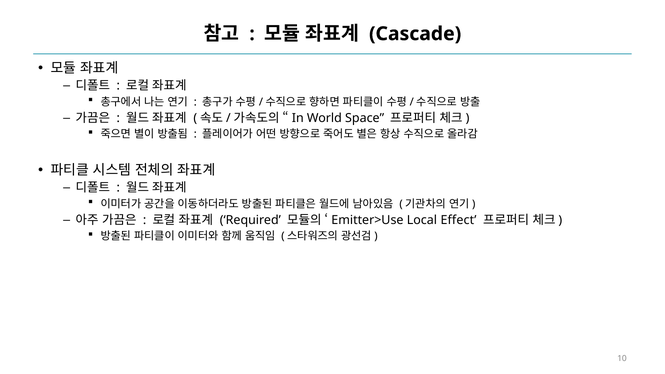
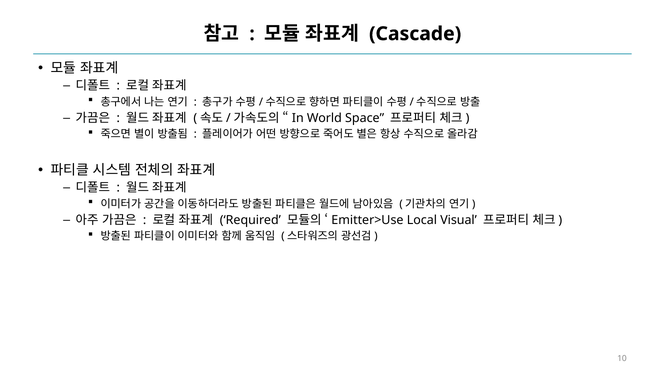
Effect: Effect -> Visual (459, 220)
